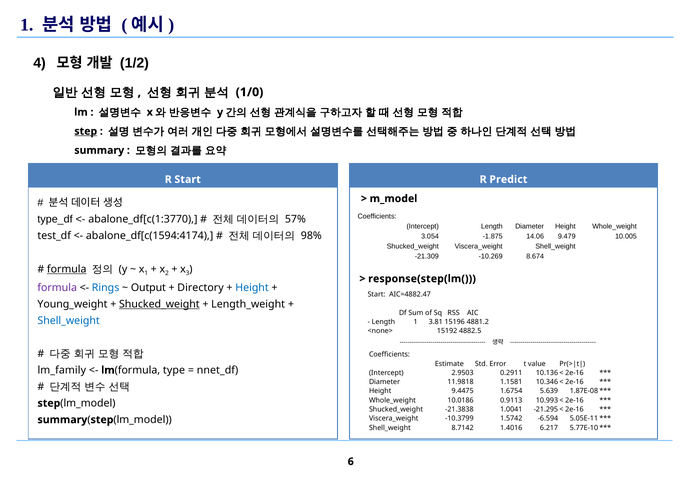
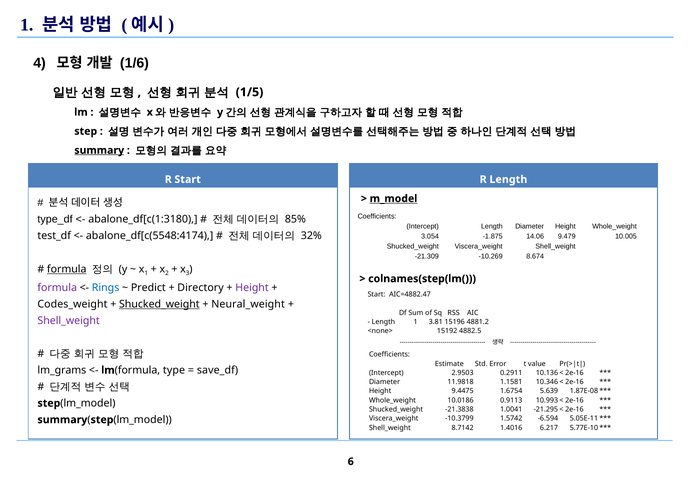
1/2: 1/2 -> 1/6 (134, 63)
1/0: 1/0 -> 1/5 (250, 92)
step underline: present -> none (86, 131)
summary underline: none -> present (99, 150)
R Predict: Predict -> Length (508, 179)
m_model underline: none -> present (394, 199)
abalone_df[c(1:3770: abalone_df[c(1:3770 -> abalone_df[c(1:3180 (143, 219)
57%: 57% -> 85% (295, 219)
abalone_df[c(1594:4174: abalone_df[c(1594:4174 -> abalone_df[c(5548:4174 (150, 236)
98%: 98% -> 32% (311, 236)
response(step(lm(: response(step(lm( -> colnames(step(lm( (422, 279)
Output: Output -> Predict (148, 288)
Height colour: blue -> purple (252, 288)
Young_weight: Young_weight -> Codes_weight (72, 304)
Length_weight: Length_weight -> Neural_weight (248, 304)
Shell_weight colour: blue -> purple (69, 321)
lm_family: lm_family -> lm_grams (62, 370)
nnet_df: nnet_df -> save_df (218, 370)
